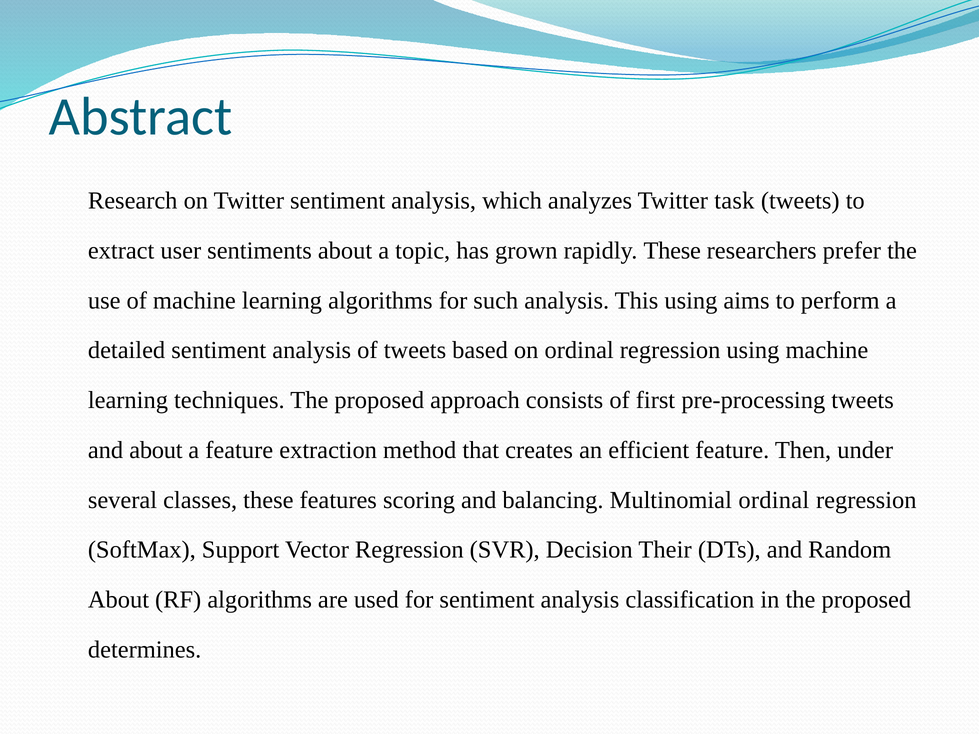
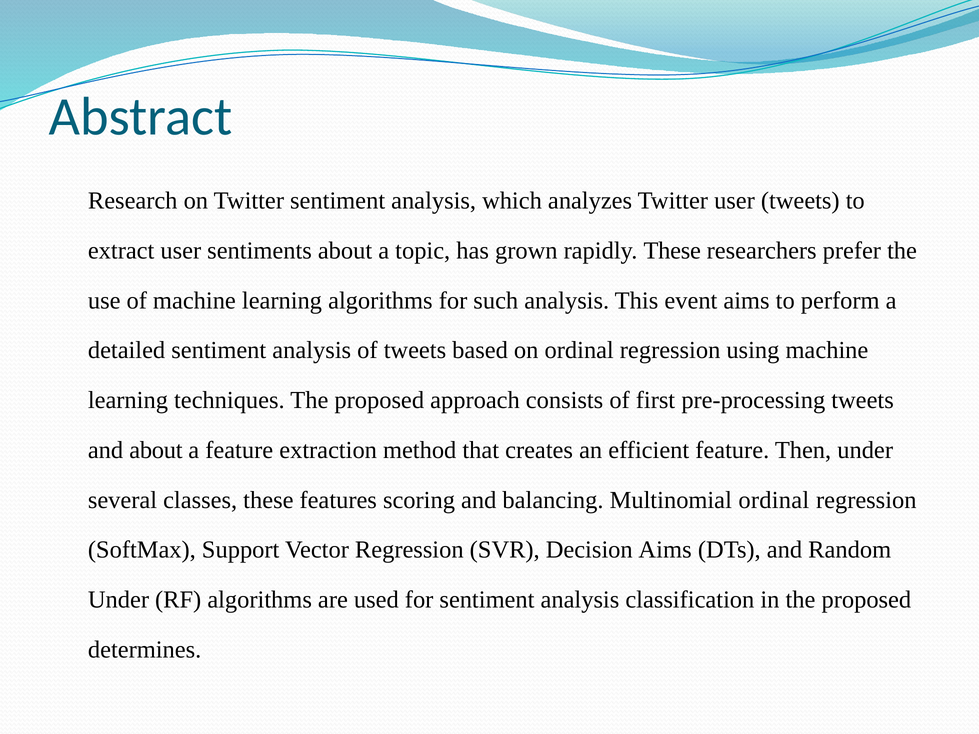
Twitter task: task -> user (734, 201)
This using: using -> event (691, 301)
Decision Their: Their -> Aims (665, 550)
About: About -> Under (118, 600)
